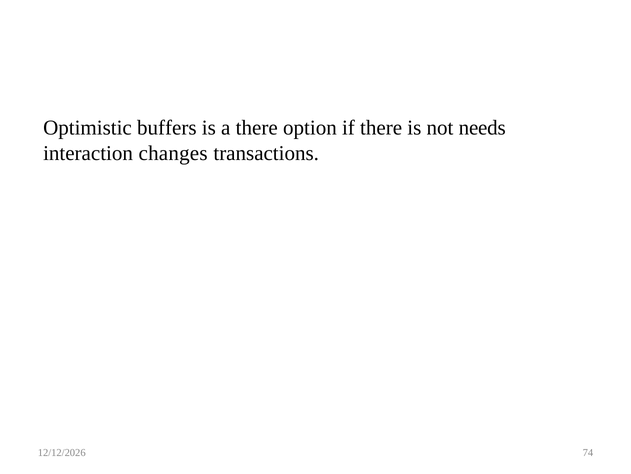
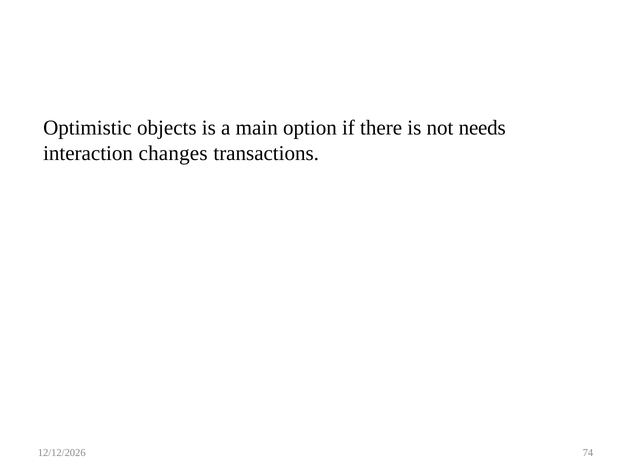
buffers: buffers -> objects (167, 128)
a there: there -> main (257, 128)
